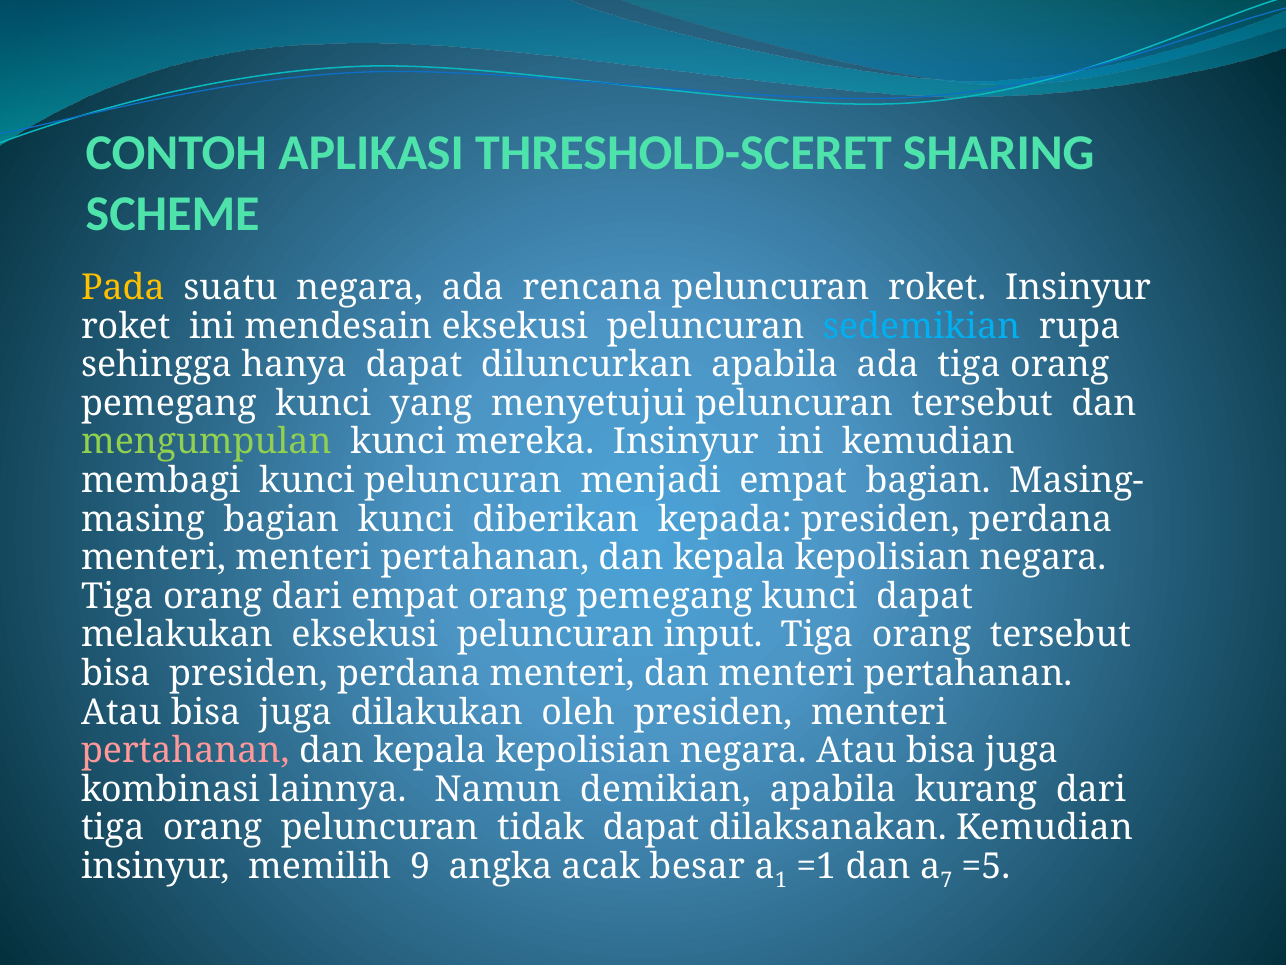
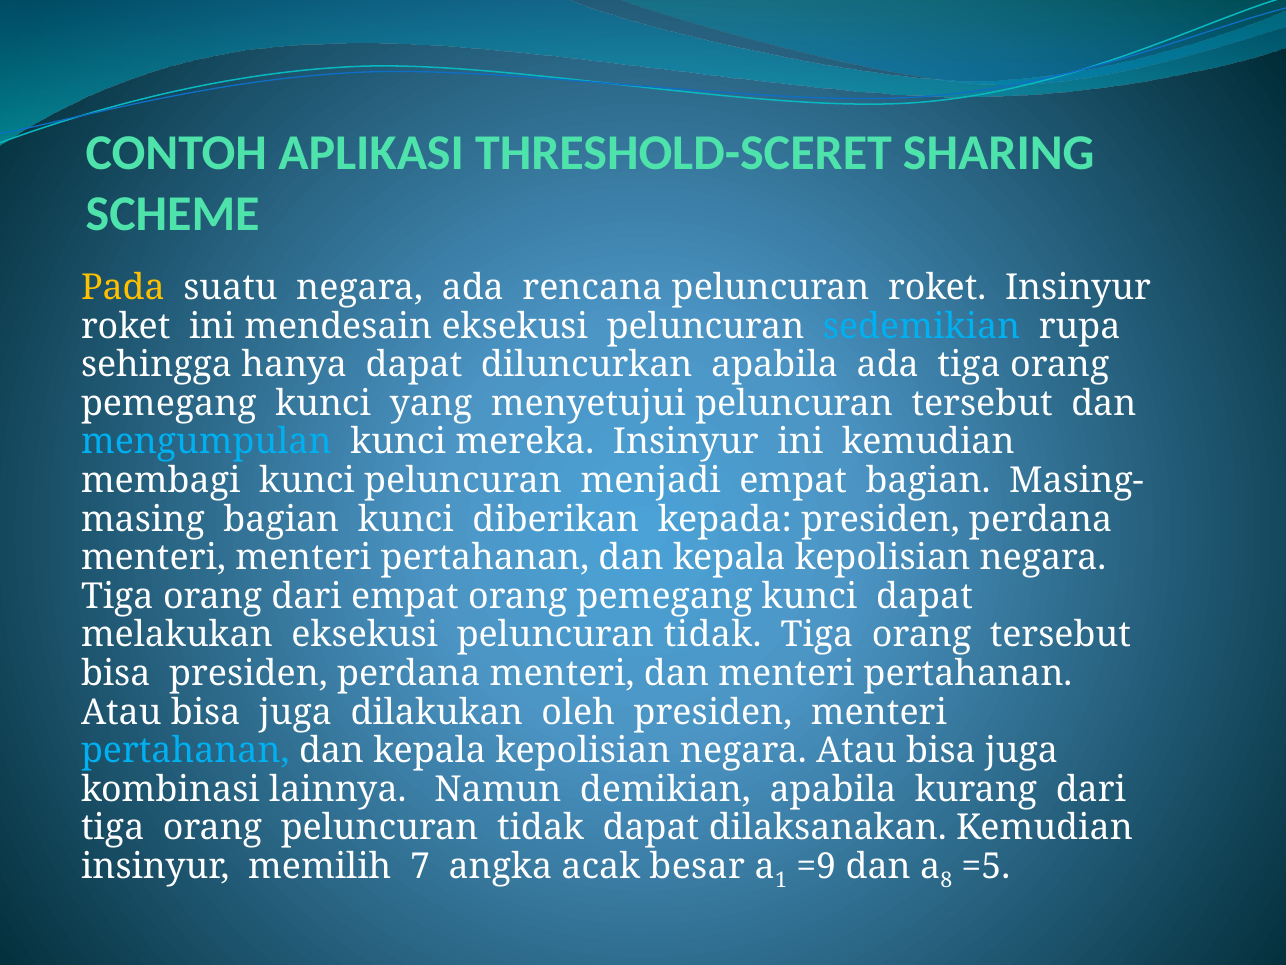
mengumpulan colour: light green -> light blue (206, 442)
eksekusi peluncuran input: input -> tidak (713, 635)
pertahanan colour: pink -> light blue (185, 750)
9: 9 -> 7 (420, 866)
=1: =1 -> =9 (816, 866)
7: 7 -> 8 (946, 880)
